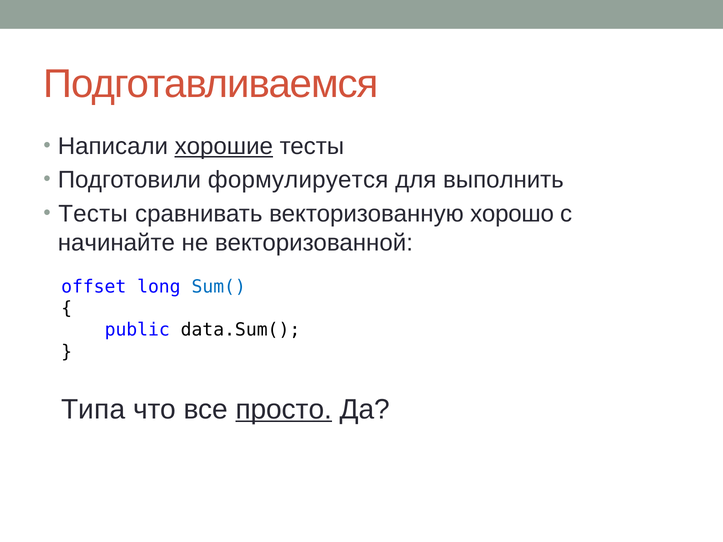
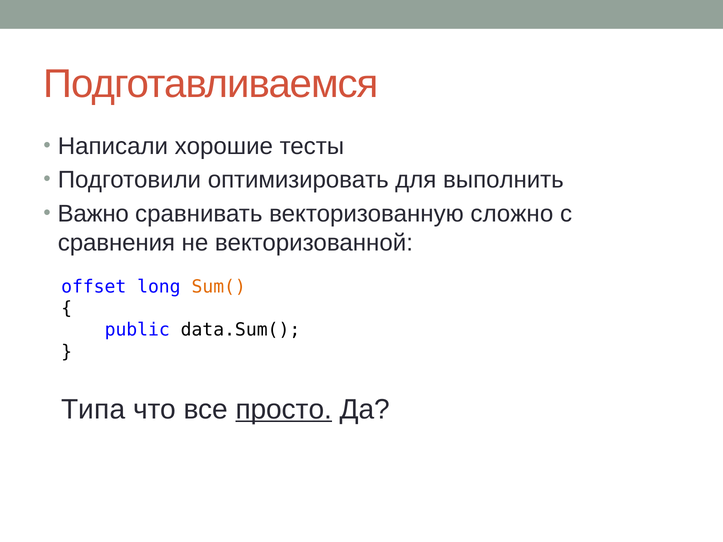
хорошие underline: present -> none (224, 146)
формулируется: формулируется -> оптимизировать (298, 180)
Тесты: Тесты -> Важно (93, 214)
хорошо: хорошо -> сложно (512, 214)
начинайте: начинайте -> сравнения (116, 243)
Sum( colour: blue -> orange (219, 287)
